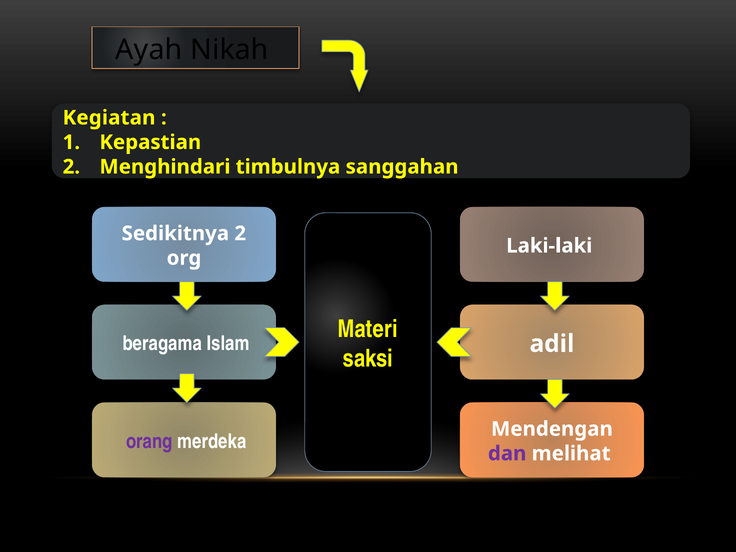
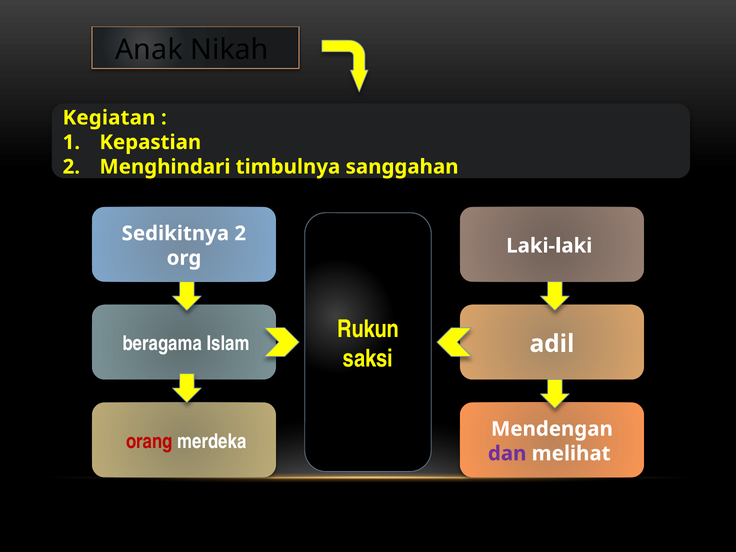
Ayah: Ayah -> Anak (149, 50)
Materi: Materi -> Rukun (368, 329)
orang colour: purple -> red (149, 441)
